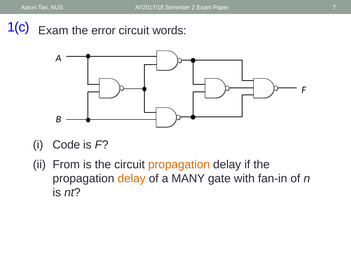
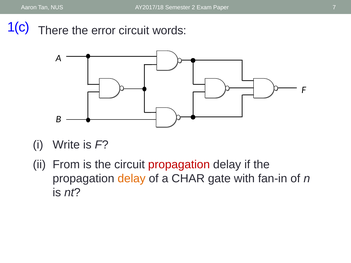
Exam: Exam -> There (53, 31)
Code: Code -> Write (66, 145)
propagation colour: orange -> red (179, 165)
MANY: MANY -> CHAR (188, 179)
